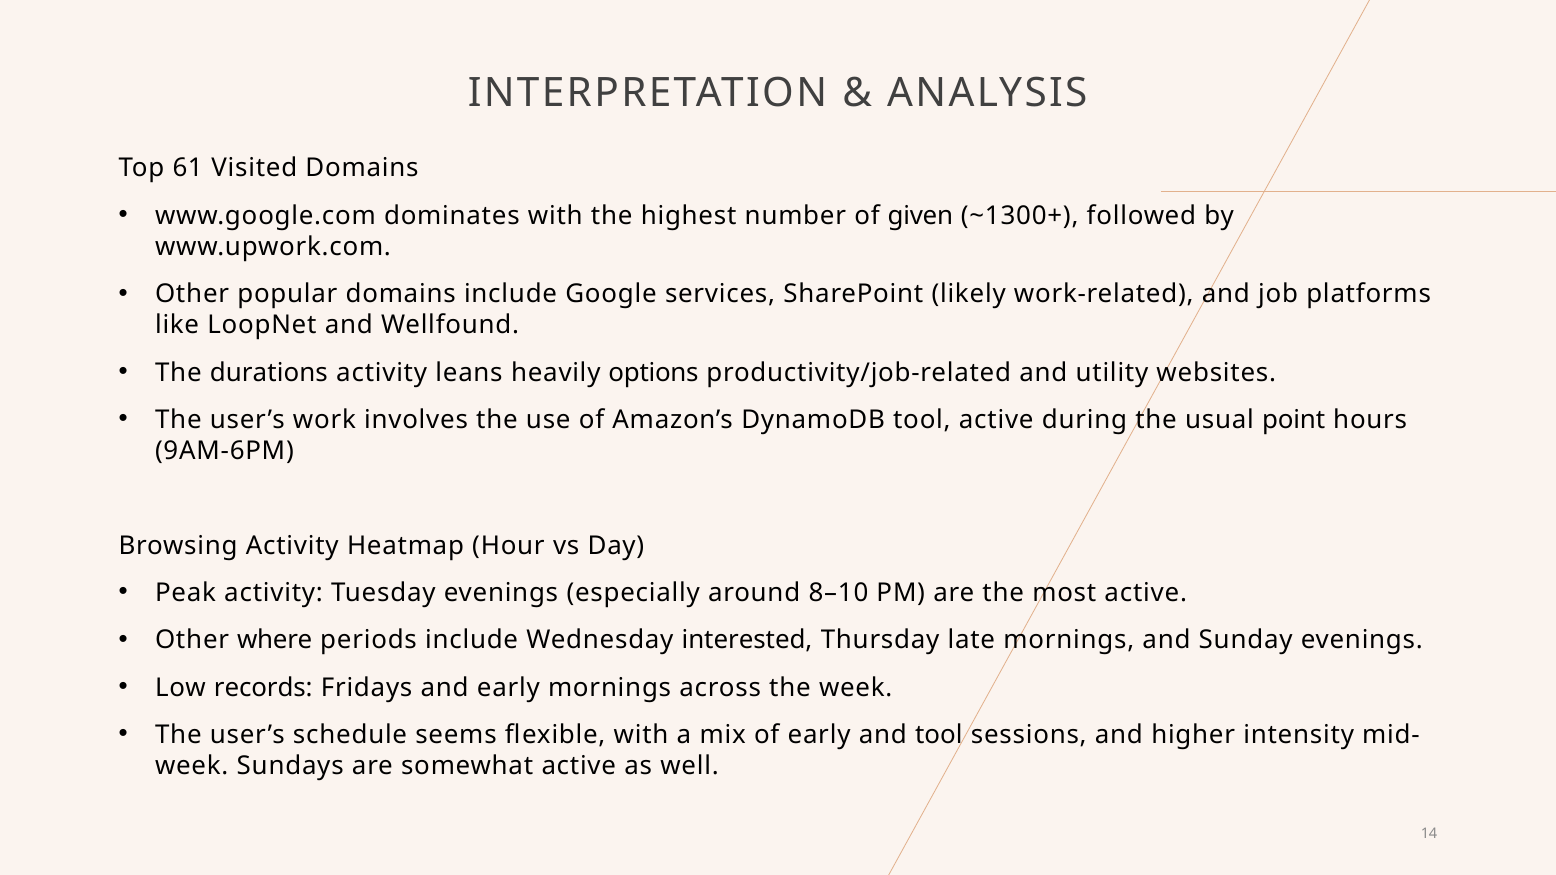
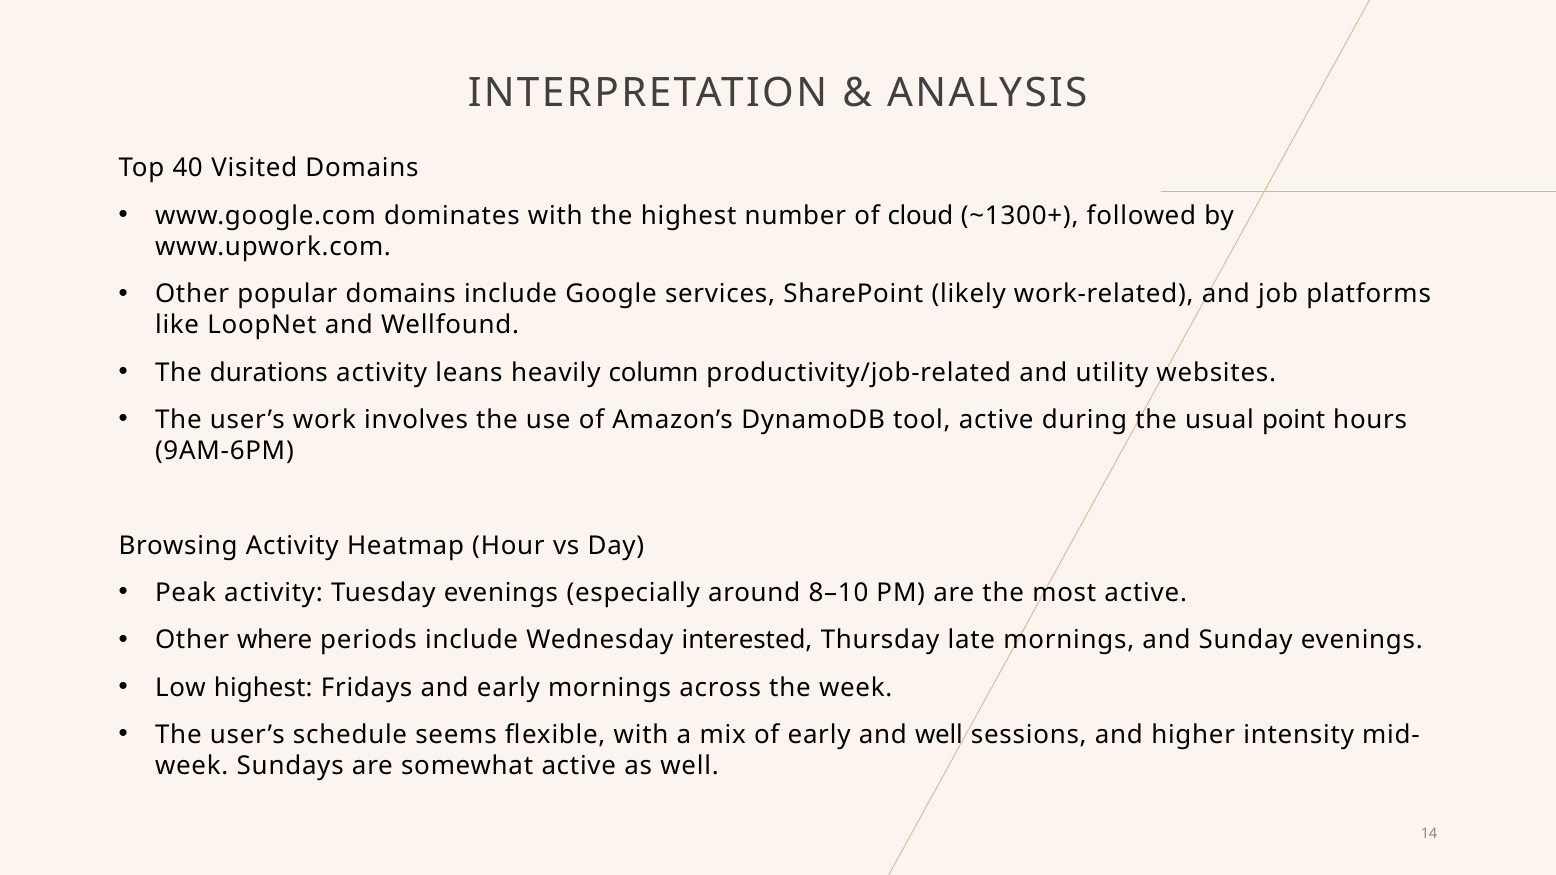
61: 61 -> 40 (188, 168)
given: given -> cloud (920, 216)
options: options -> column (654, 373)
Low records: records -> highest (263, 688)
and tool: tool -> well (939, 735)
